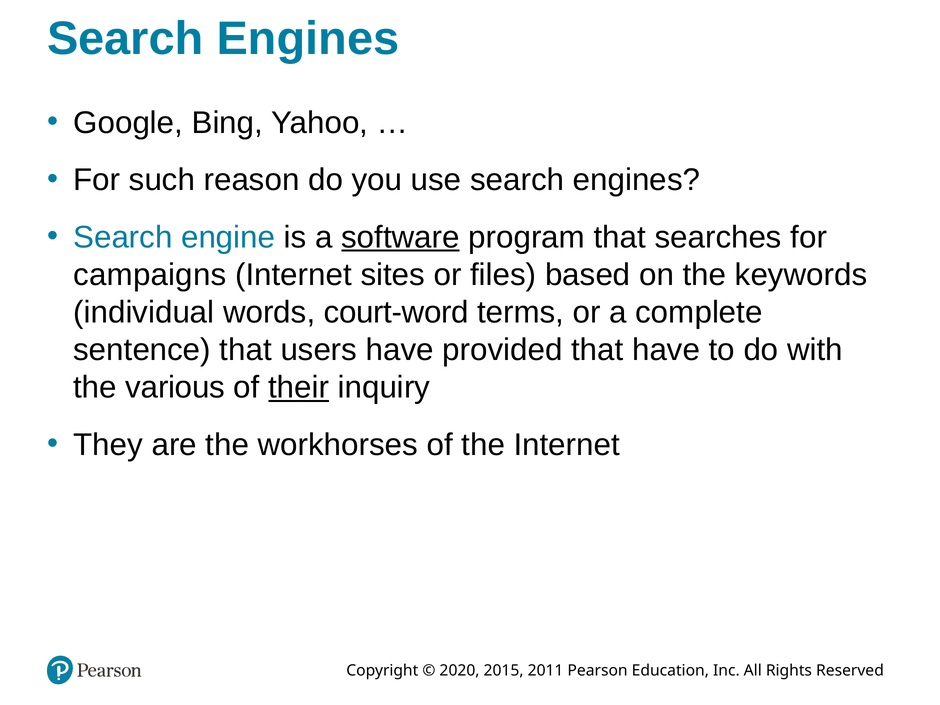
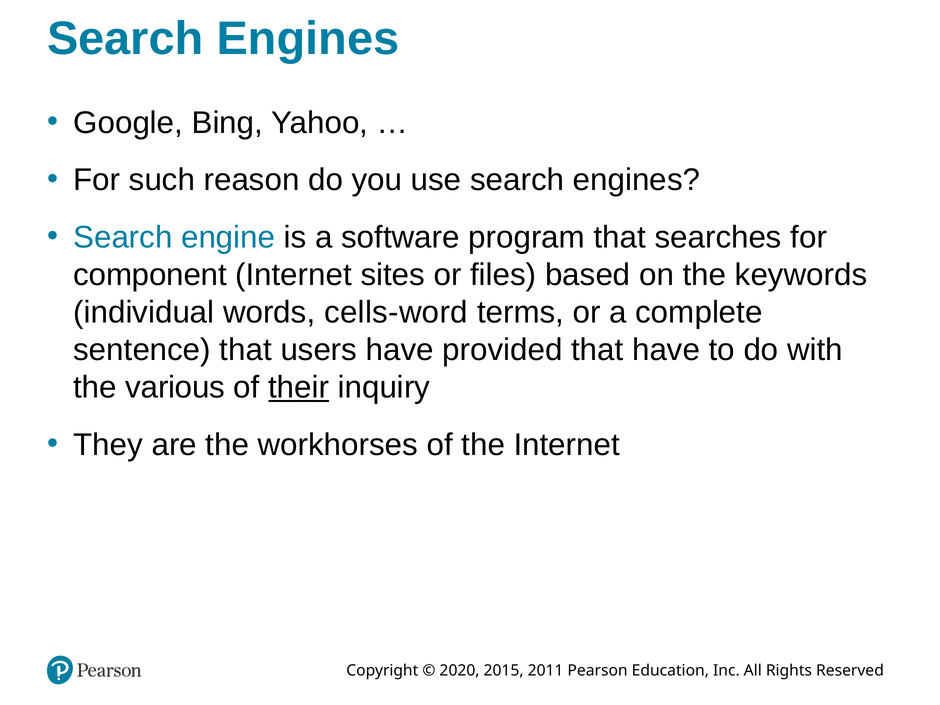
software underline: present -> none (400, 237)
campaigns: campaigns -> component (150, 275)
court-word: court-word -> cells-word (396, 312)
